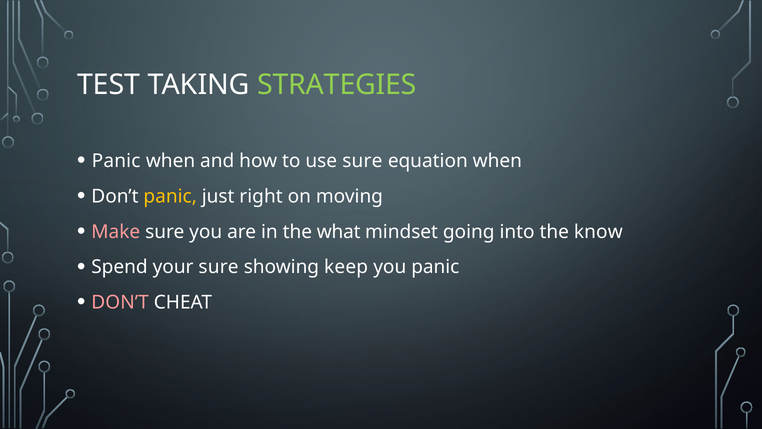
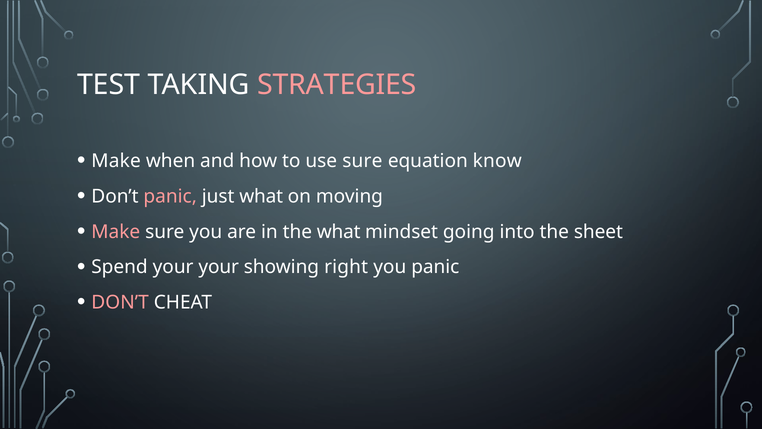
STRATEGIES colour: light green -> pink (337, 85)
Panic: Panic -> Make (116, 161)
equation when: when -> know (497, 161)
panic colour: yellow -> pink (170, 196)
just right: right -> what (261, 196)
know: know -> sheet (598, 232)
your sure: sure -> your (219, 267)
keep: keep -> right (346, 267)
